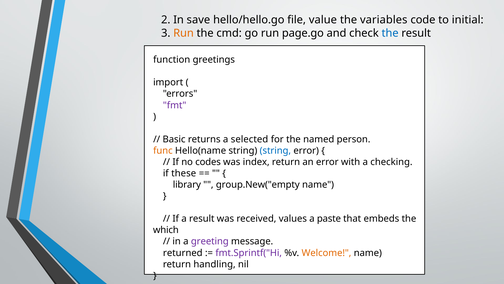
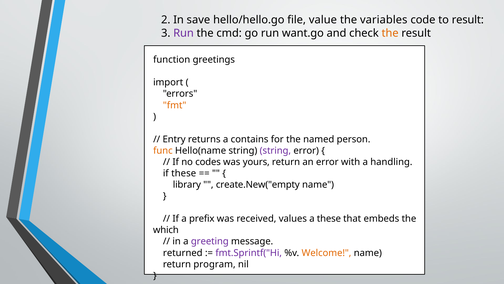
to initial: initial -> result (468, 20)
Run colour: orange -> purple (183, 33)
page.go: page.go -> want.go (303, 33)
the colour: blue -> orange (390, 33)
fmt colour: purple -> orange (175, 105)
Basic: Basic -> Entry (174, 139)
selected: selected -> contains (250, 139)
string colour: blue -> purple (275, 150)
index: index -> yours (256, 162)
checking: checking -> handling (391, 162)
group.New("empty: group.New("empty -> create.New("empty (258, 184)
a result: result -> prefix (202, 218)
a paste: paste -> these (329, 218)
handling: handling -> program (215, 264)
